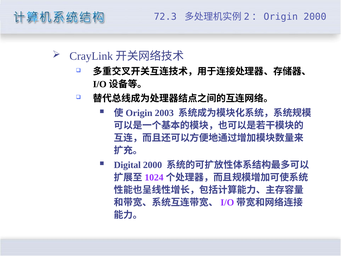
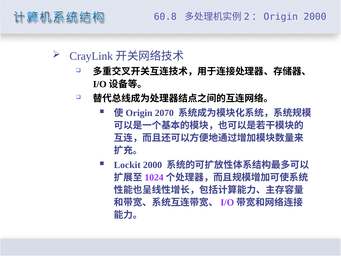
72.3: 72.3 -> 60.8 (165, 17)
2003: 2003 -> 2070 (164, 113)
Digital: Digital -> Lockit (127, 165)
